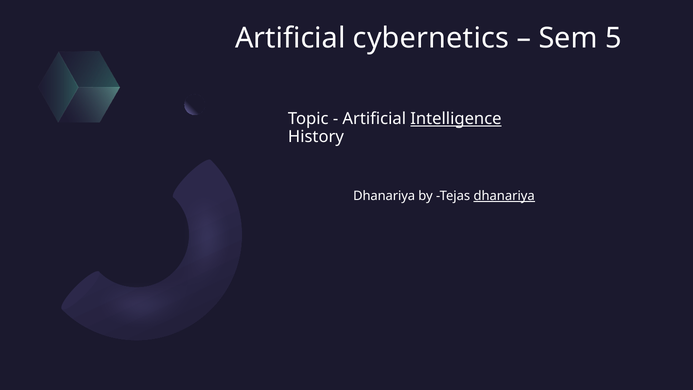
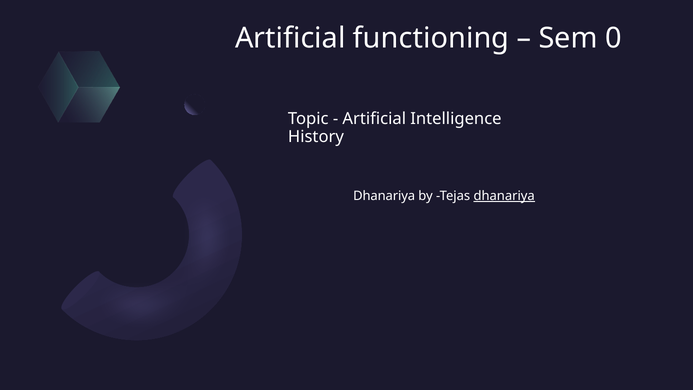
cybernetics: cybernetics -> functioning (431, 38)
5: 5 -> 0 (613, 38)
Intelligence underline: present -> none (456, 119)
